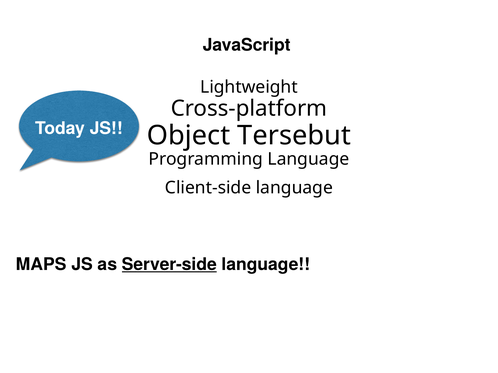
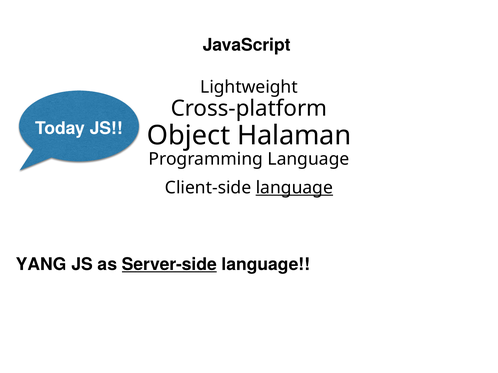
Tersebut: Tersebut -> Halaman (294, 136)
language underline: none -> present (294, 188)
MAPS: MAPS -> YANG (41, 265)
